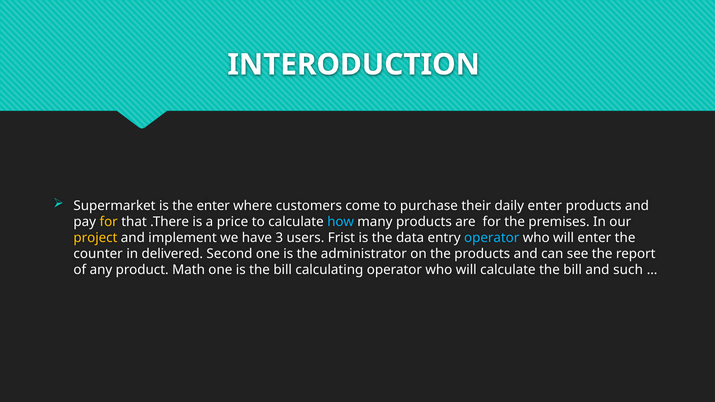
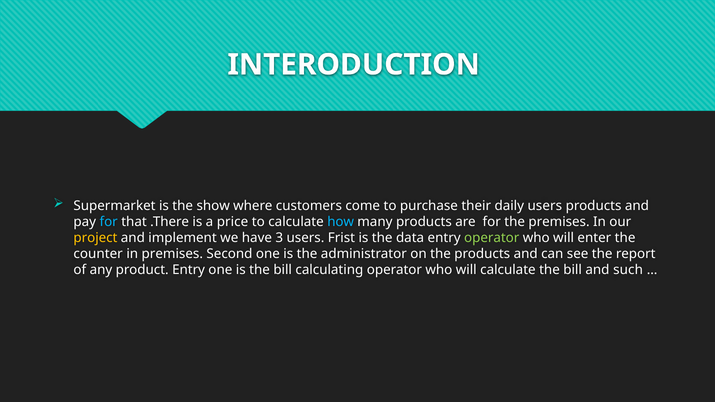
the enter: enter -> show (213, 206)
daily enter: enter -> users (545, 206)
for colour: yellow -> light blue (109, 222)
operator colour: light blue -> light green (492, 238)
in delivered: delivered -> premises (172, 254)
product Math: Math -> Entry (189, 270)
